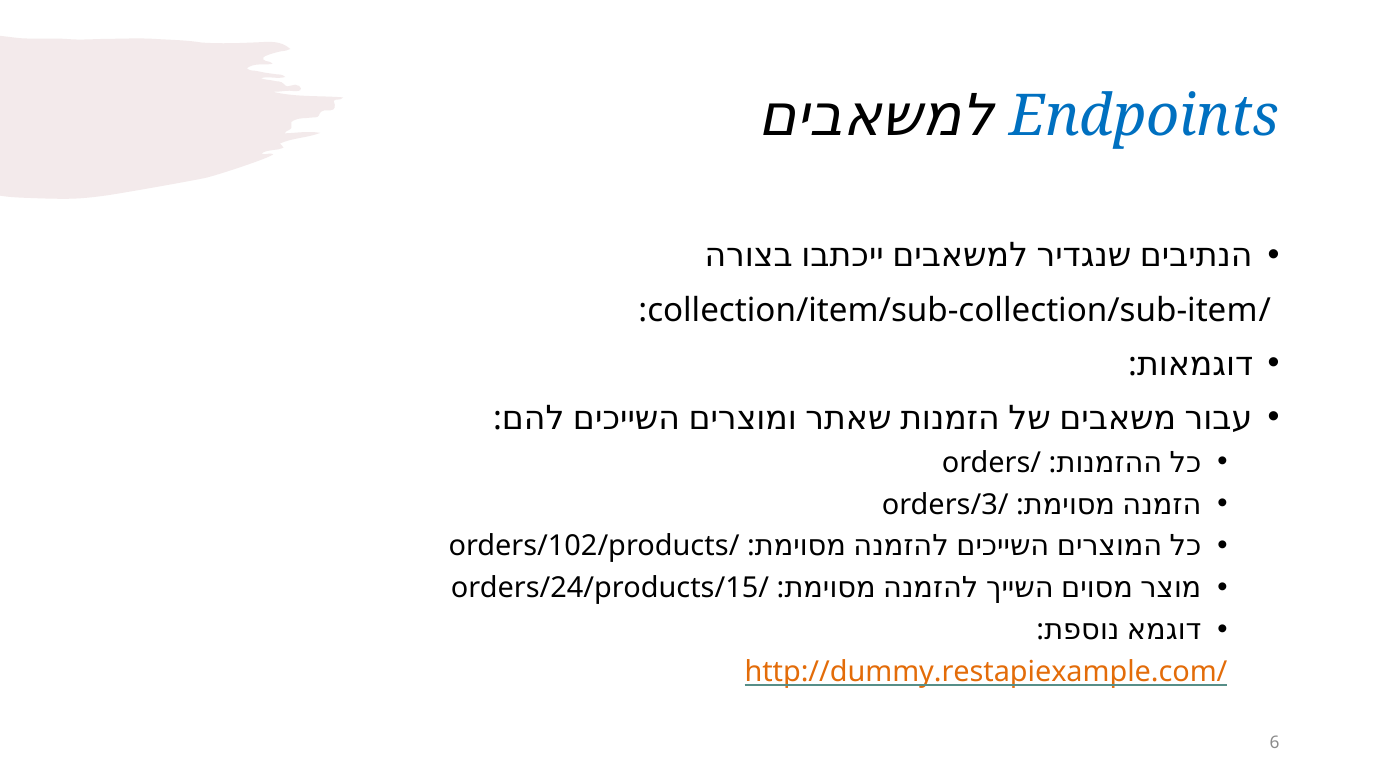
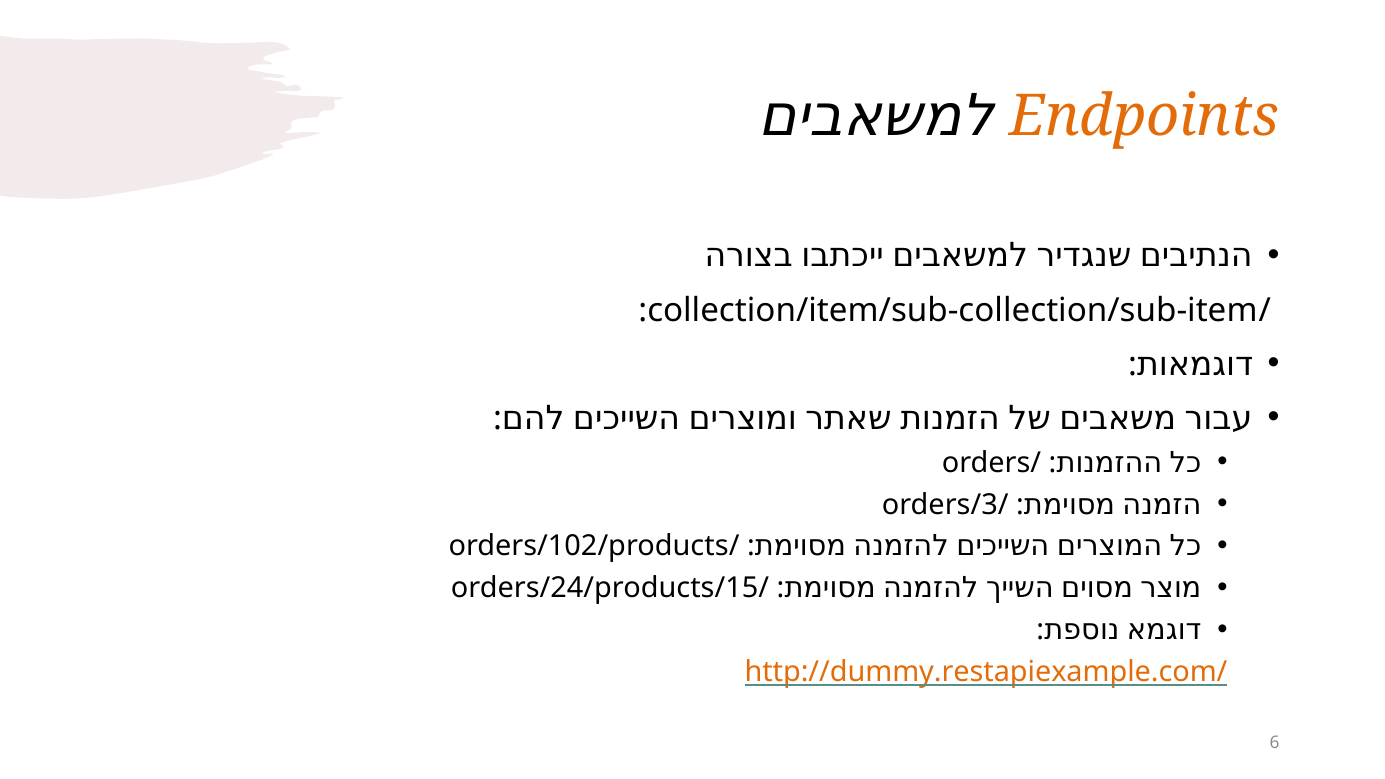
Endpoints colour: blue -> orange (1144, 116)
